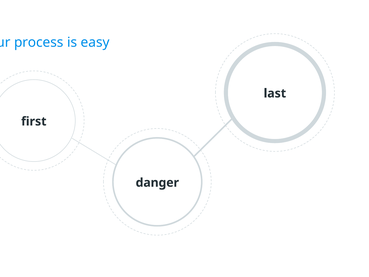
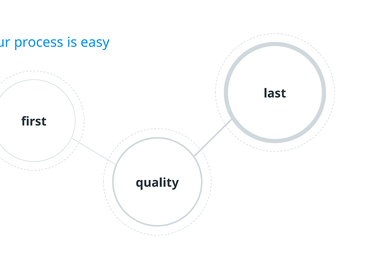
danger: danger -> quality (157, 183)
